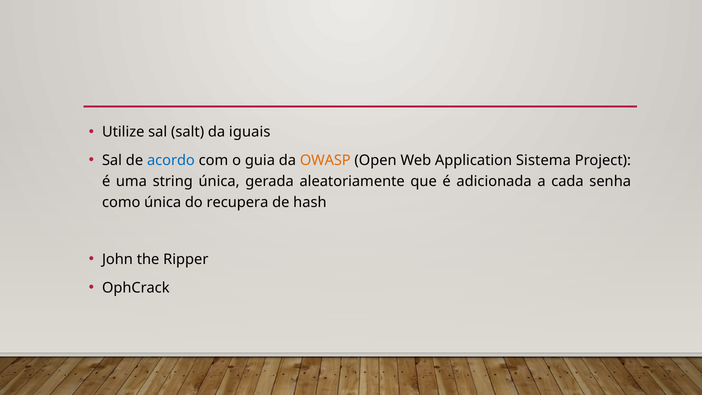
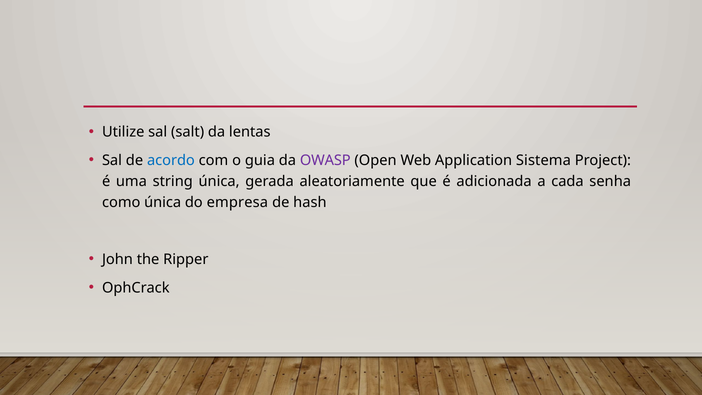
iguais: iguais -> lentas (250, 132)
OWASP colour: orange -> purple (325, 160)
recupera: recupera -> empresa (237, 202)
